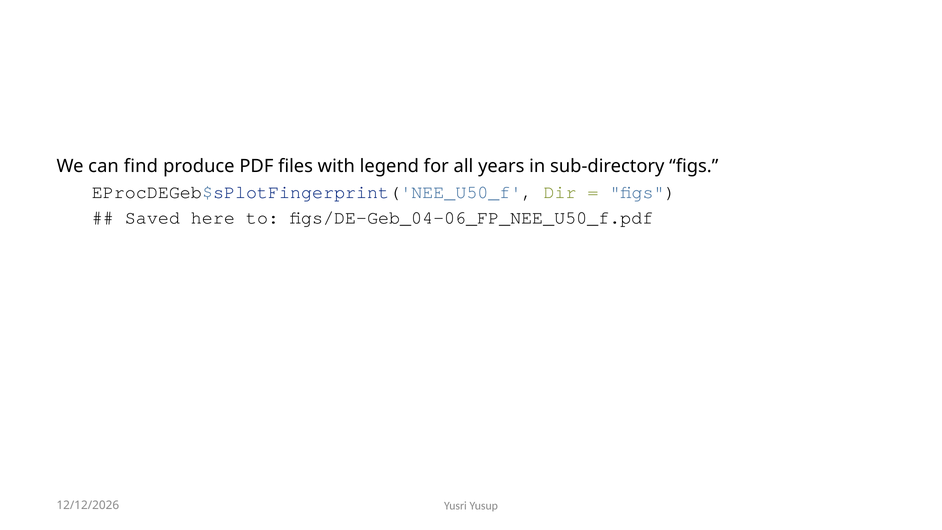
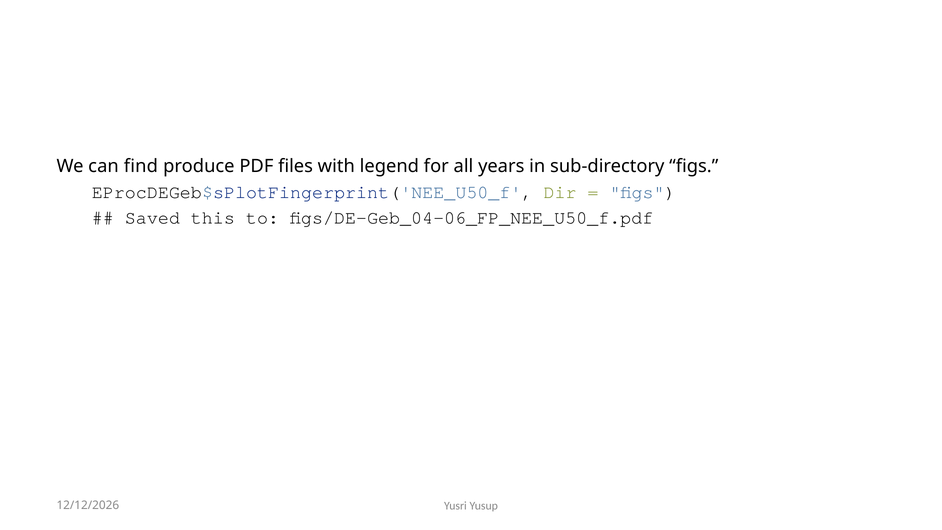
here: here -> this (213, 218)
